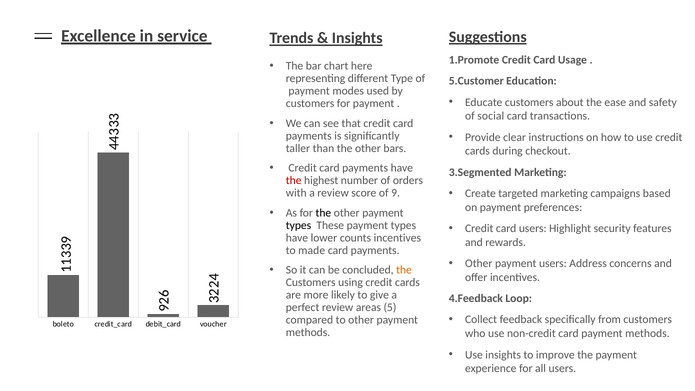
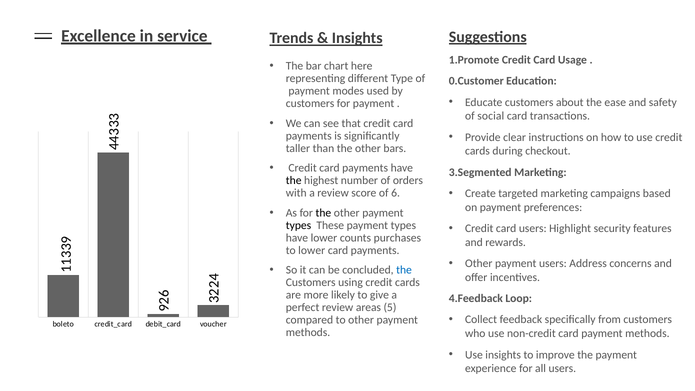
5.Customer: 5.Customer -> 0.Customer (476, 81)
the colour: red -> black (294, 181)
of 9: 9 -> 6 (396, 193)
counts incentives: incentives -> purchases (397, 238)
to made: made -> lower (312, 250)
the colour: orange -> blue (404, 270)
